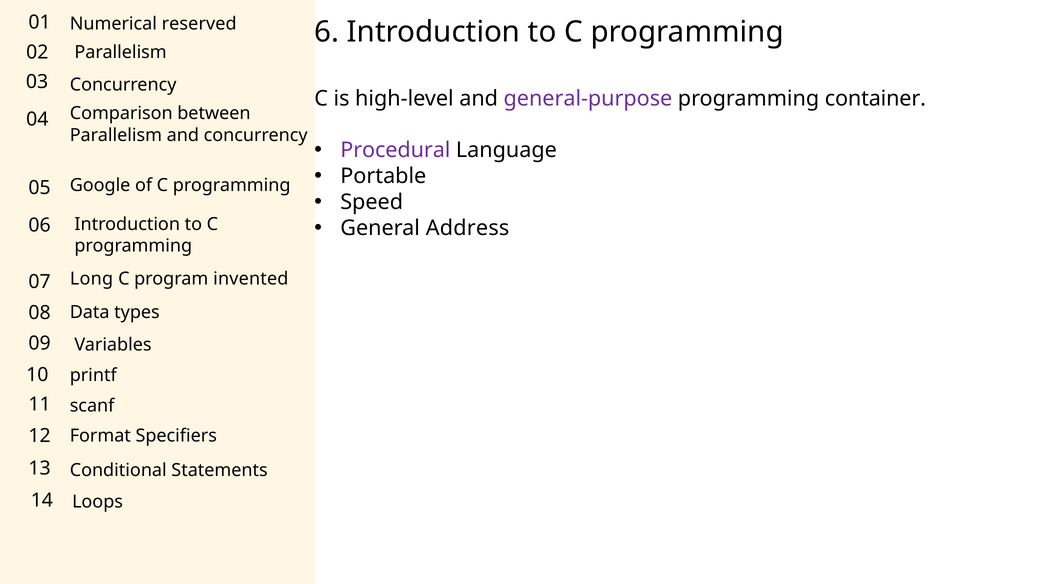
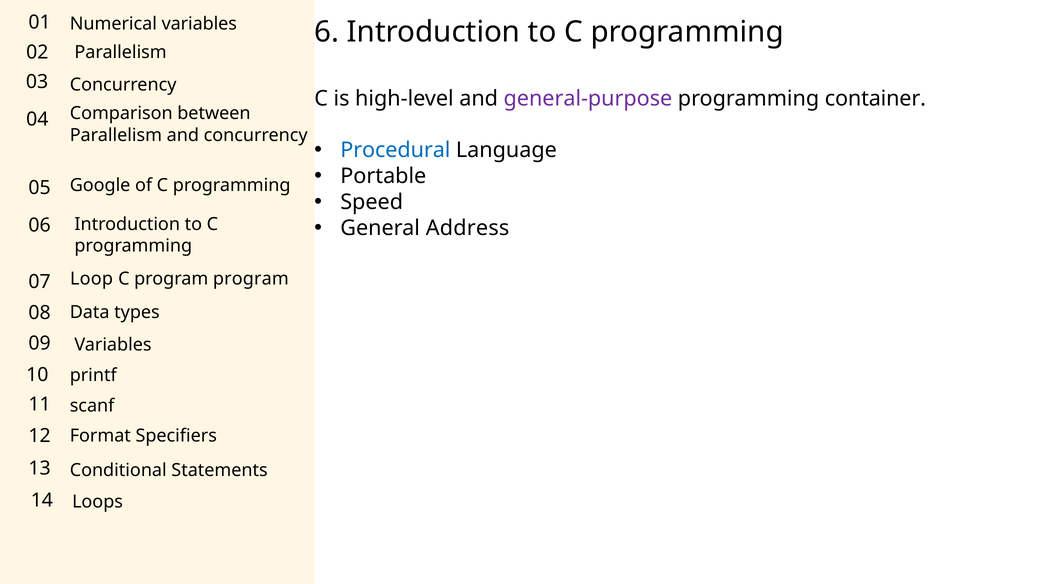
Numerical reserved: reserved -> variables (199, 24)
Procedural colour: purple -> blue (395, 150)
Long: Long -> Loop (92, 279)
program invented: invented -> program (251, 279)
